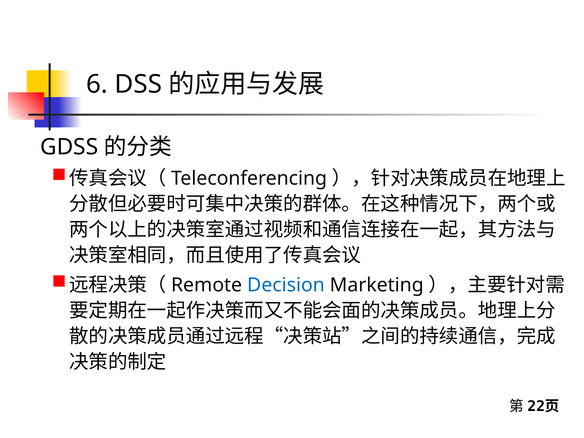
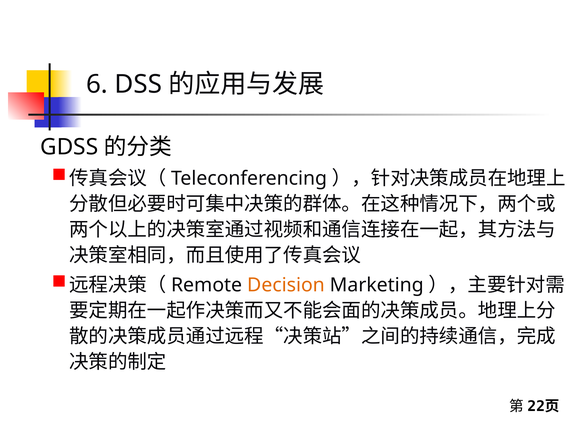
Decision colour: blue -> orange (286, 285)
